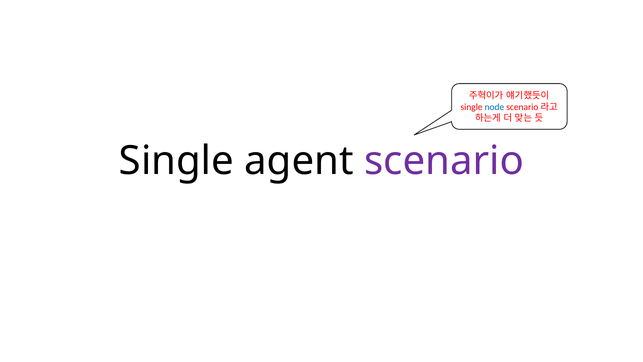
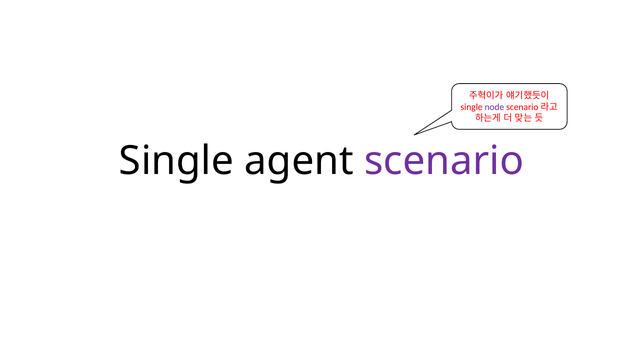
node colour: blue -> purple (494, 107)
